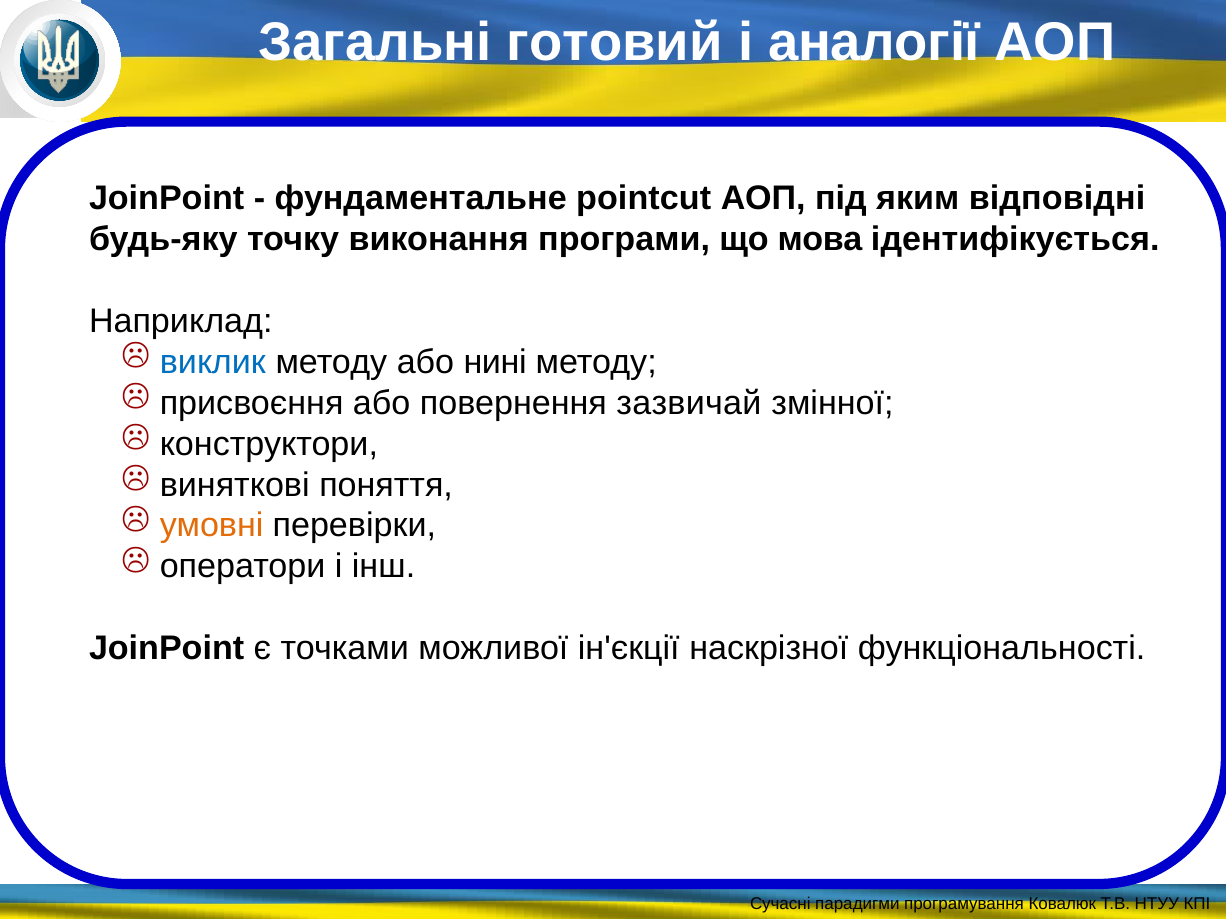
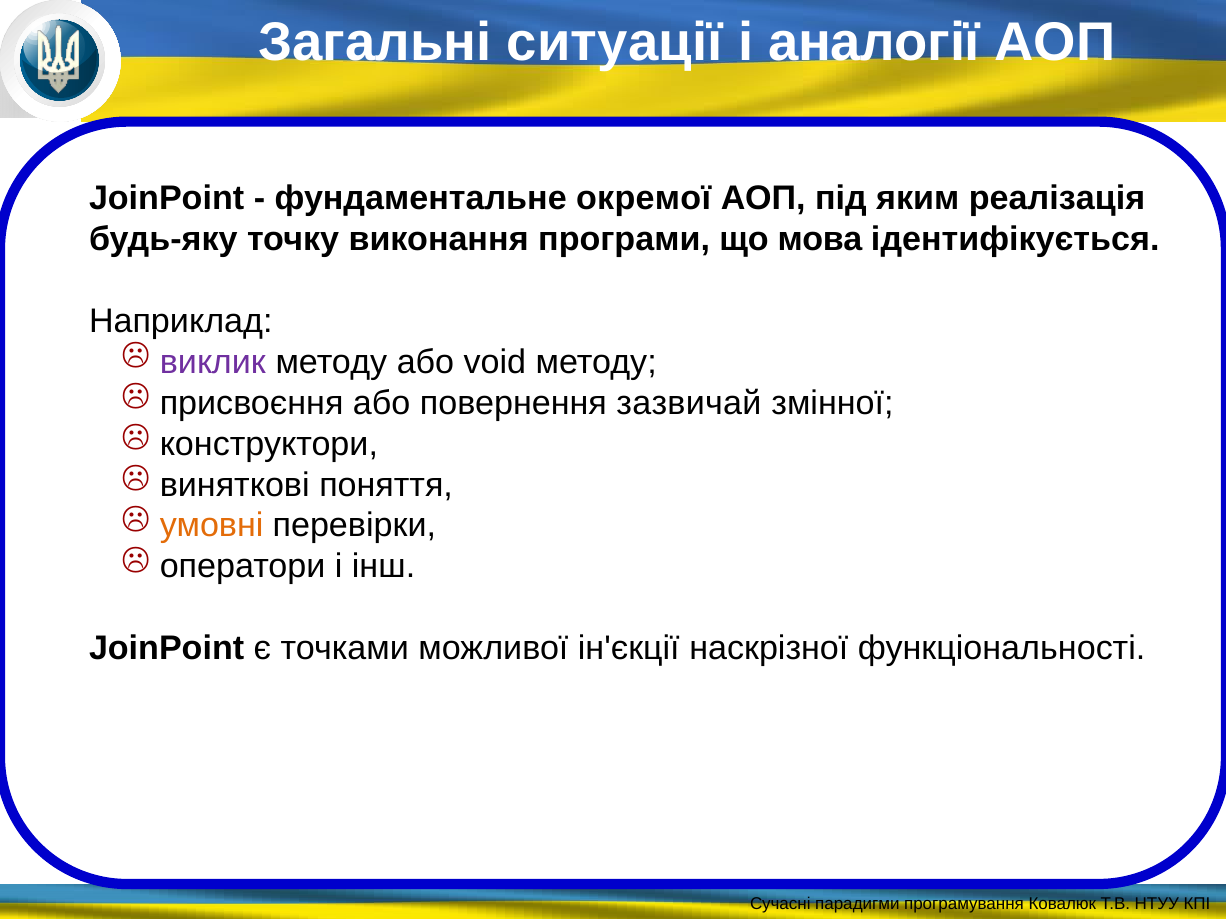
готовий: готовий -> ситуації (615, 43)
pointcut: pointcut -> окремої (644, 199)
відповідні: відповідні -> реалізація (1057, 199)
виклик colour: blue -> purple (213, 362)
нині: нині -> void (495, 362)
